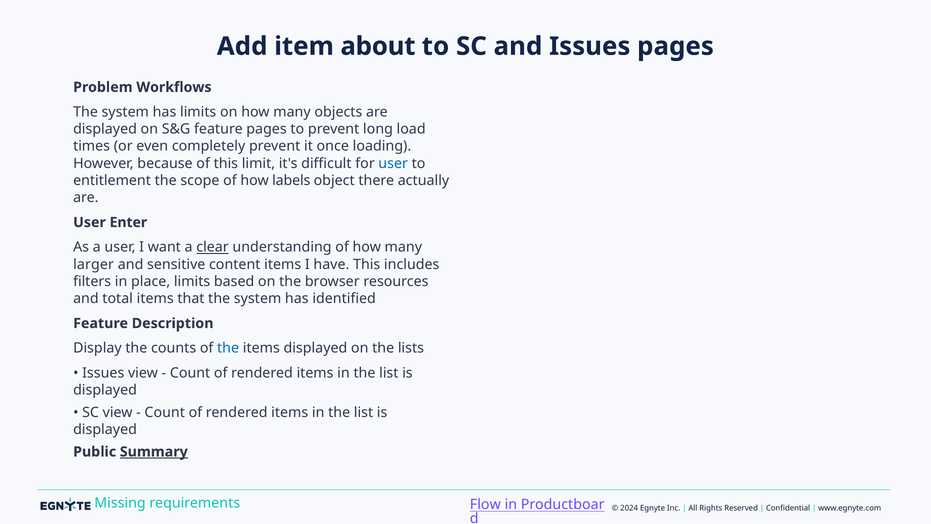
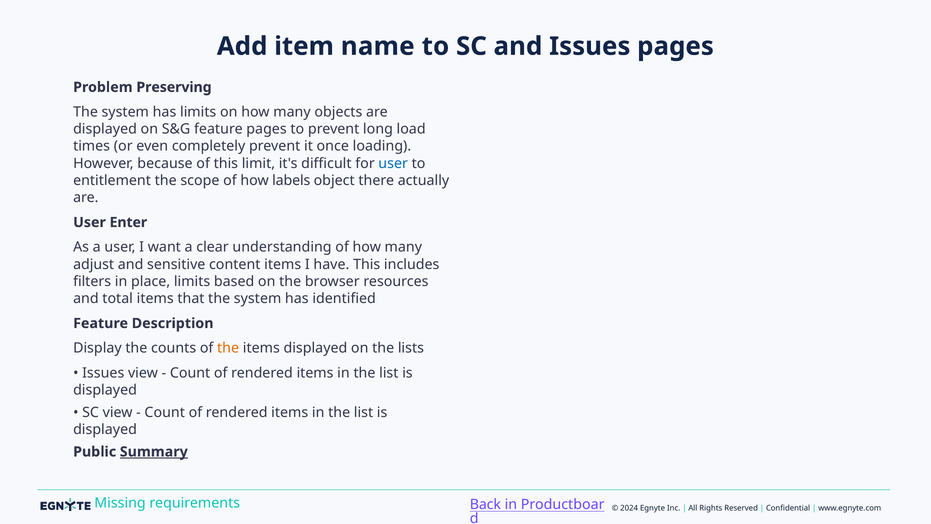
about: about -> name (378, 46)
Workflows: Workflows -> Preserving (174, 87)
clear underline: present -> none (213, 247)
larger: larger -> adjust (94, 264)
the colour: blue -> orange (228, 348)
Flow: Flow -> Back (485, 504)
